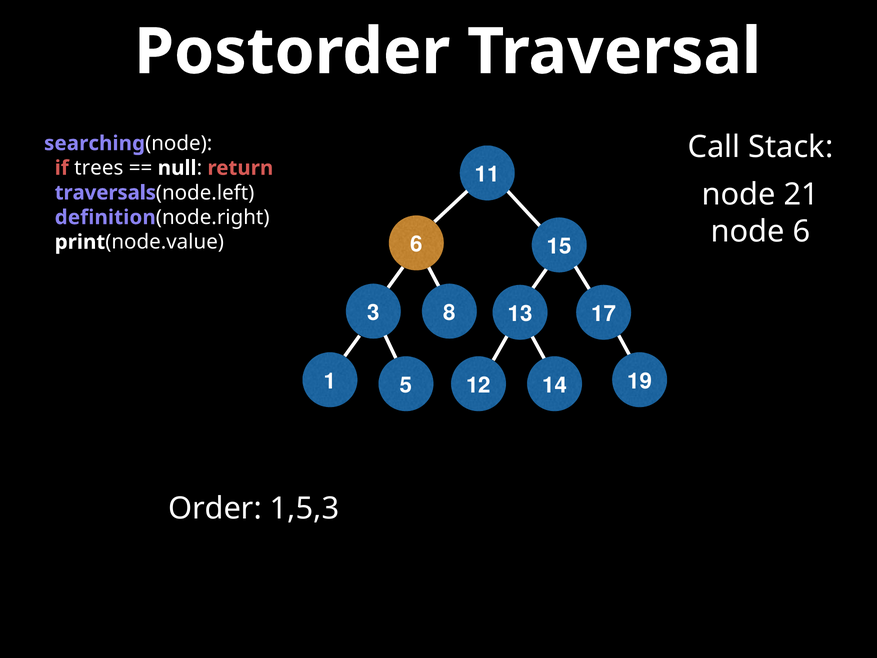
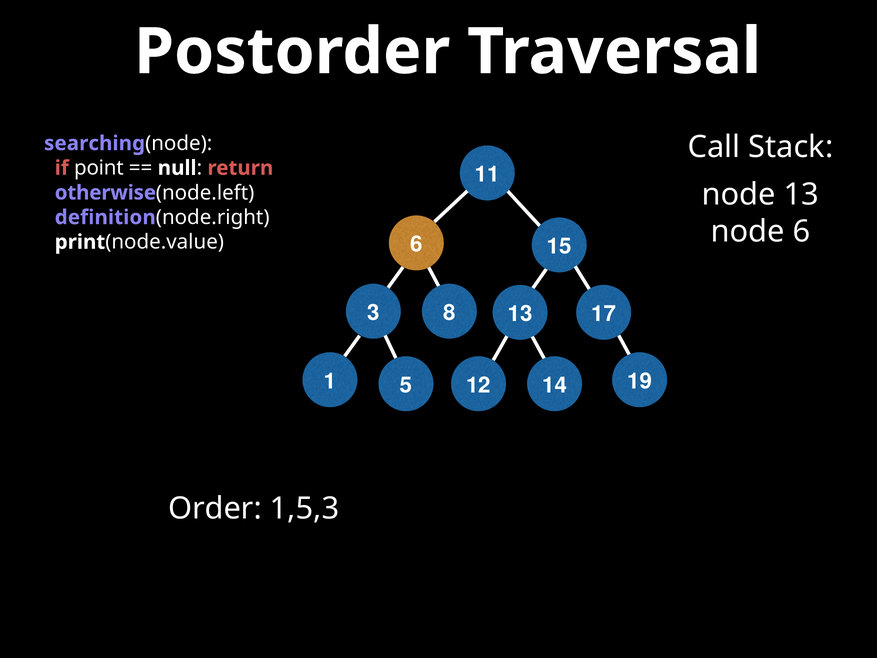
trees: trees -> point (99, 168)
node 21: 21 -> 13 (801, 194)
traversals: traversals -> otherwise (105, 193)
